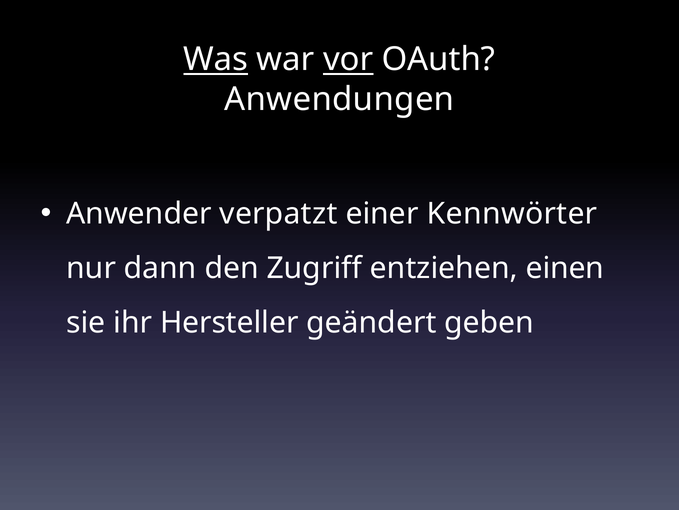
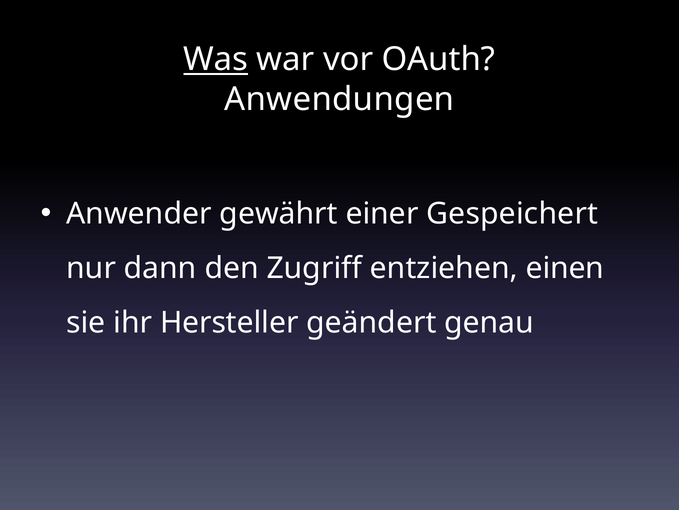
vor underline: present -> none (348, 59)
verpatzt: verpatzt -> gewährt (279, 213)
Kennwörter: Kennwörter -> Gespeichert (512, 213)
geben: geben -> genau (489, 322)
